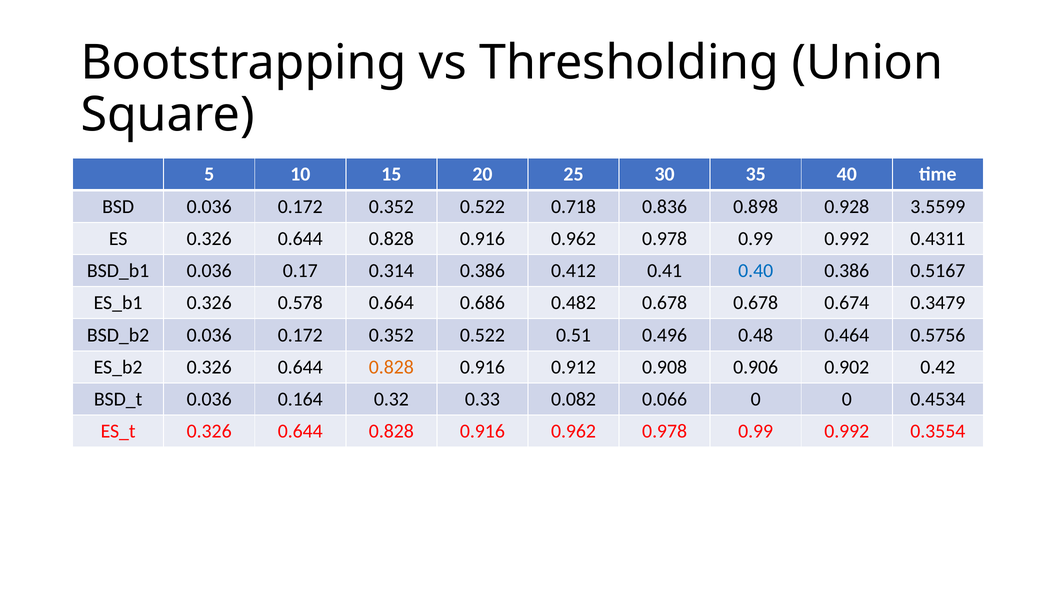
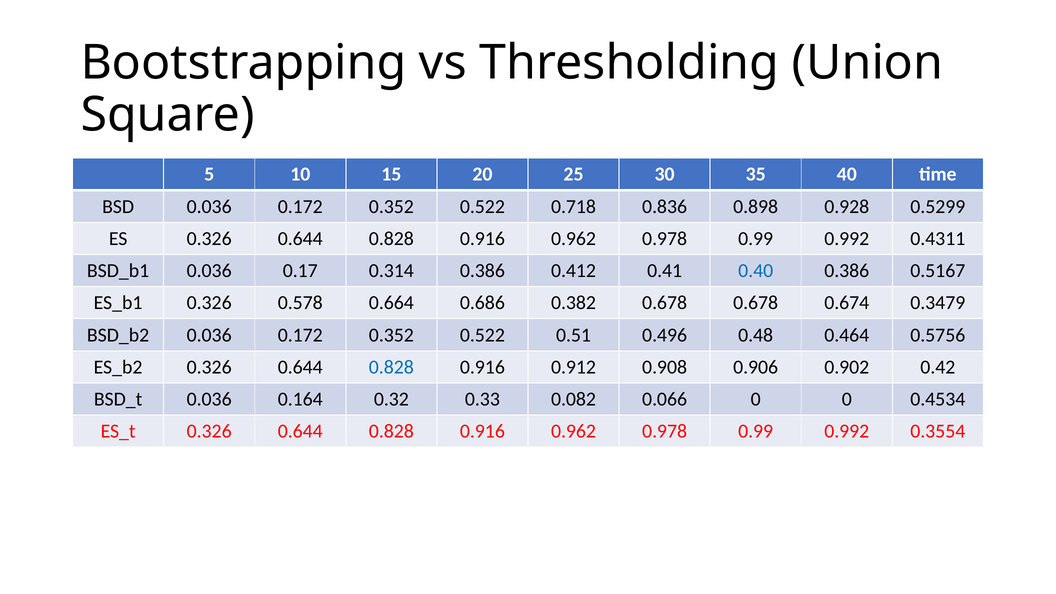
3.5599: 3.5599 -> 0.5299 (938, 207)
0.482: 0.482 -> 0.382 (574, 303)
0.828 colour: orange -> blue (391, 367)
